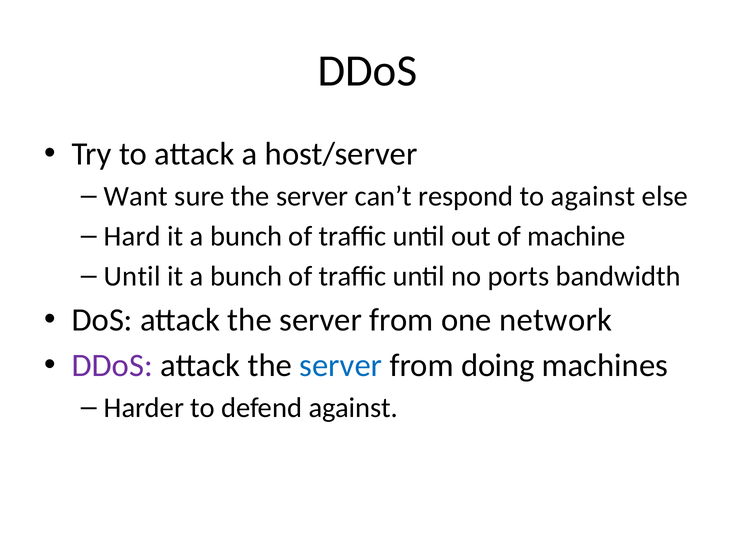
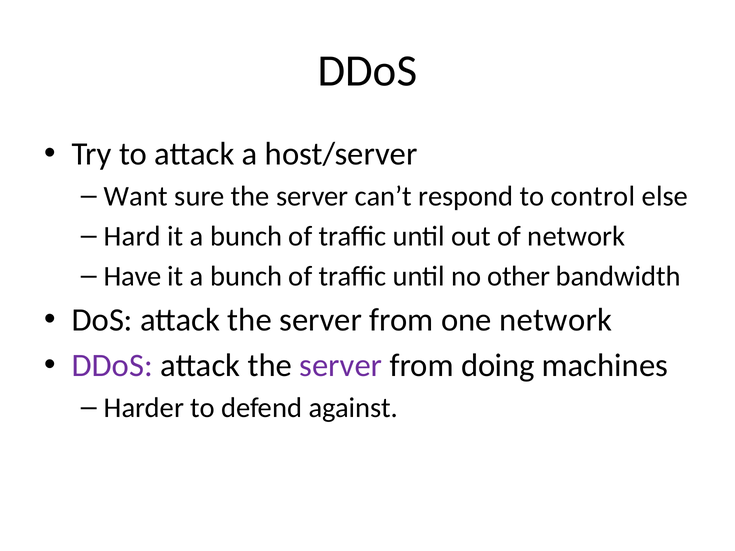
to against: against -> control (593, 196)
of machine: machine -> network (576, 236)
Until: Until -> Have (133, 276)
ports: ports -> other (519, 276)
server colour: blue -> purple (341, 366)
